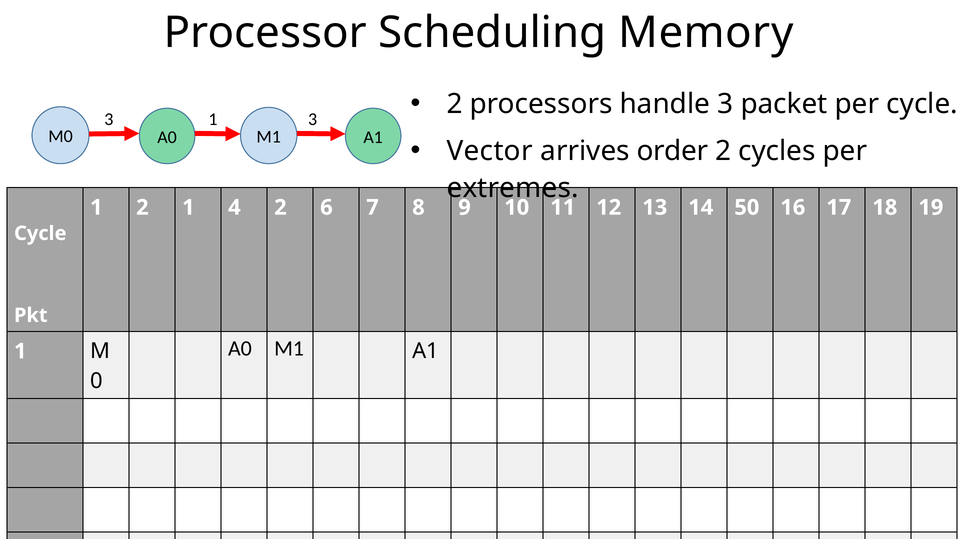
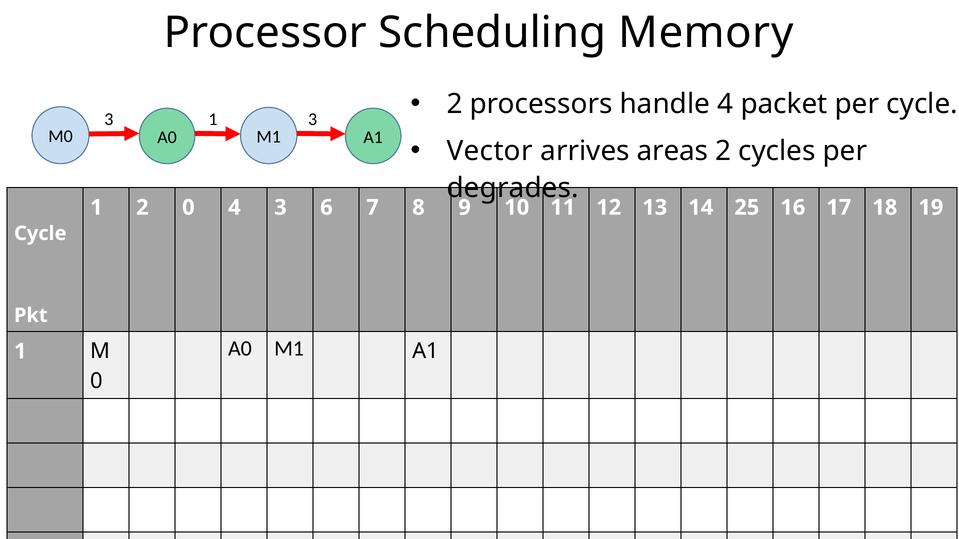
handle 3: 3 -> 4 (725, 104)
order: order -> areas (672, 151)
extremes: extremes -> degrades (513, 188)
2 1: 1 -> 0 (188, 208)
4 2: 2 -> 3 (280, 208)
50: 50 -> 25 (747, 208)
